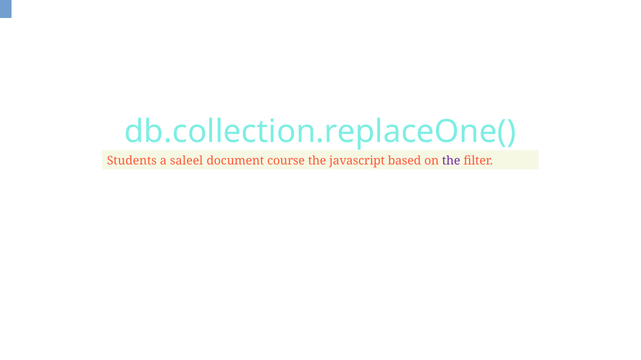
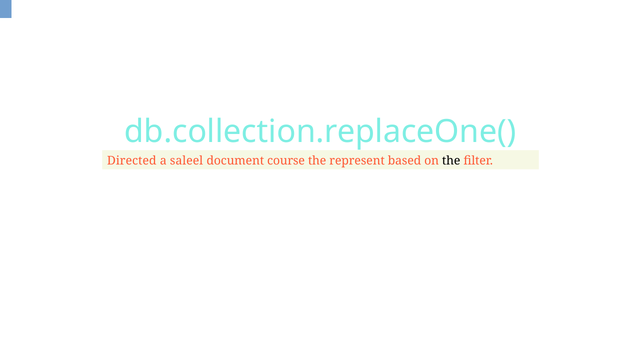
Students: Students -> Directed (132, 161)
javascript: javascript -> represent (357, 161)
the colour: purple -> black (451, 161)
